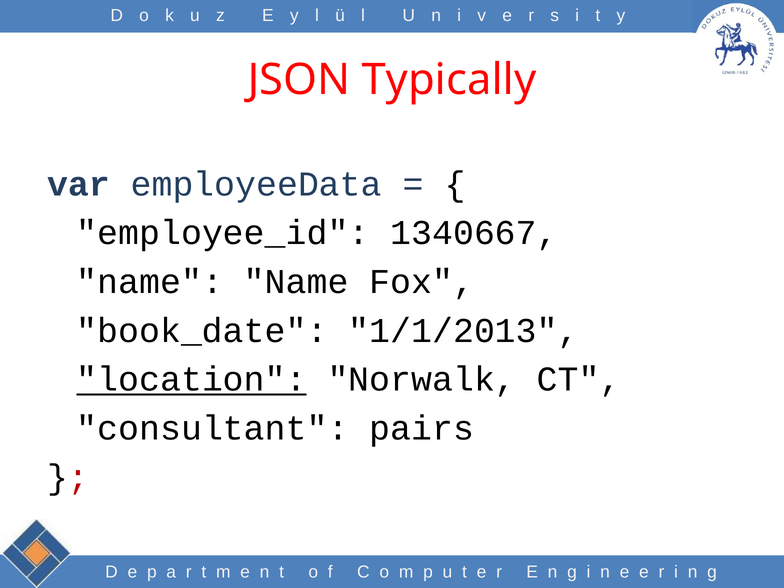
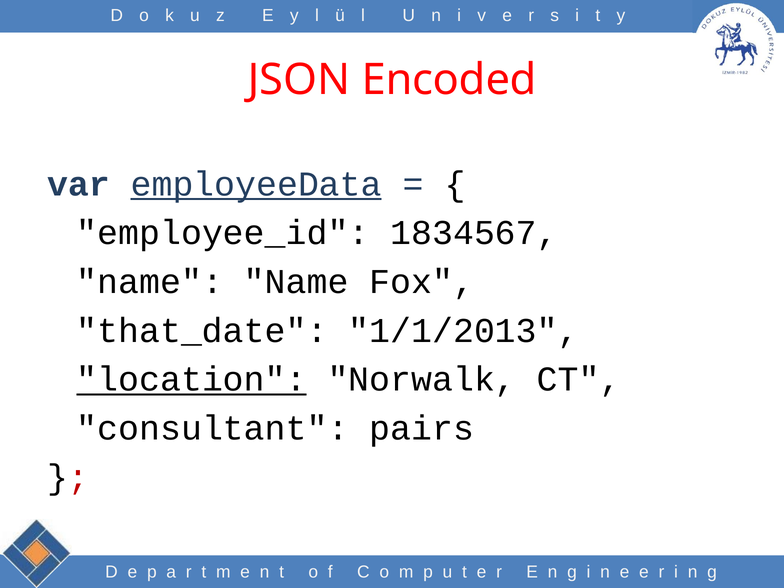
Typically: Typically -> Encoded (449, 80)
employeeData underline: none -> present (256, 184)
1340667: 1340667 -> 1834567 (474, 233)
book_date: book_date -> that_date (202, 331)
